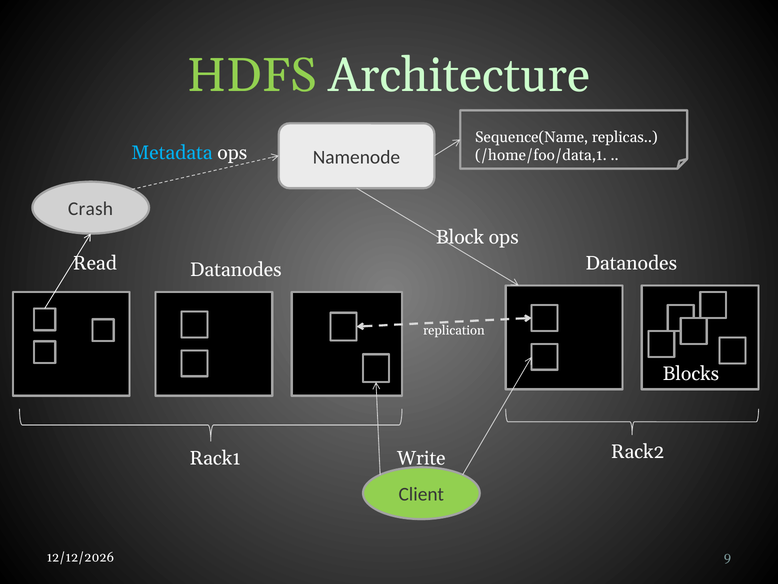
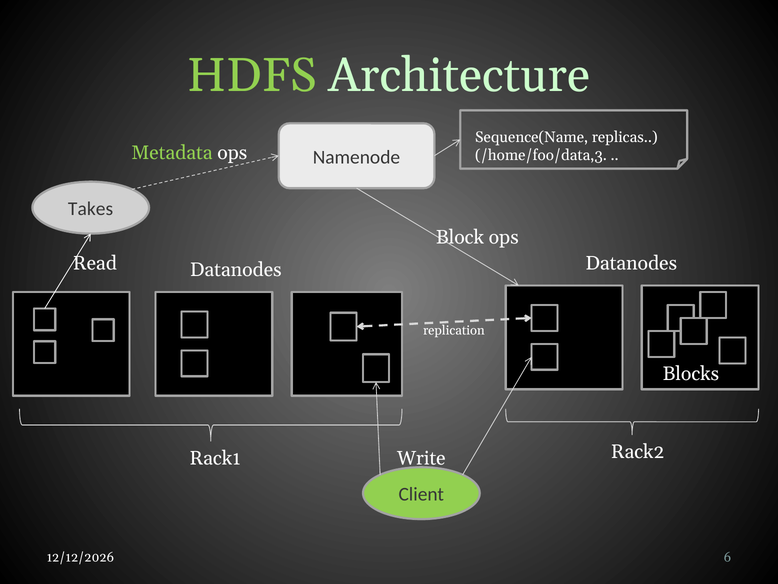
Metadata colour: light blue -> light green (172, 153)
/home/foo/data,1: /home/foo/data,1 -> /home/foo/data,3 (541, 155)
Crash: Crash -> Takes (91, 209)
9: 9 -> 6 (727, 557)
